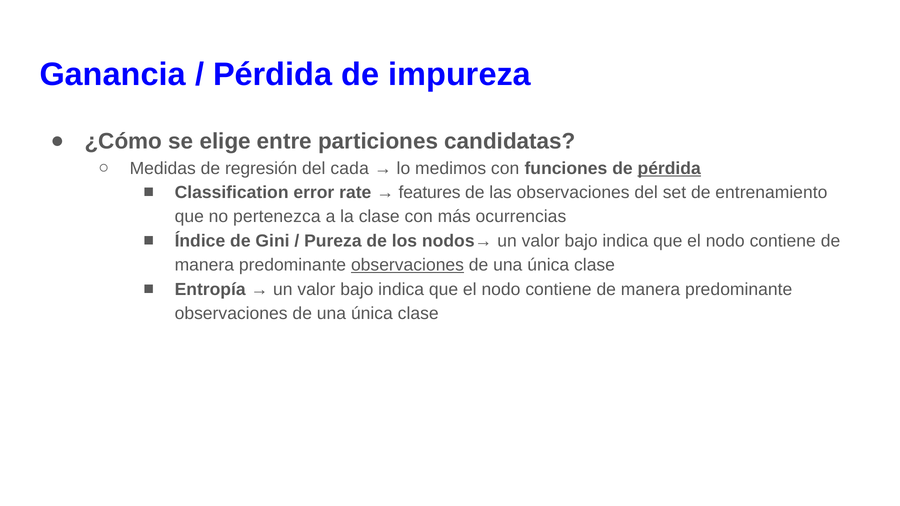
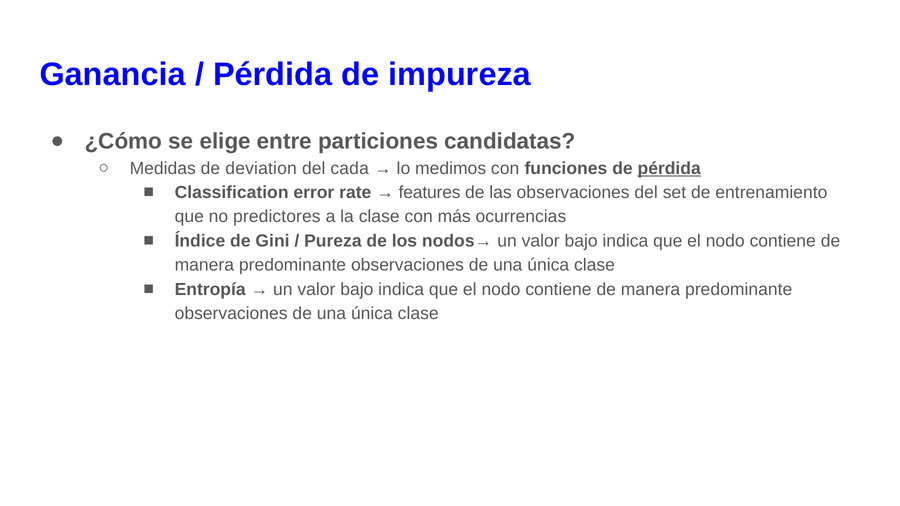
regresión: regresión -> deviation (261, 168)
pertenezca: pertenezca -> predictores (277, 217)
observaciones underline: present -> none (407, 265)
